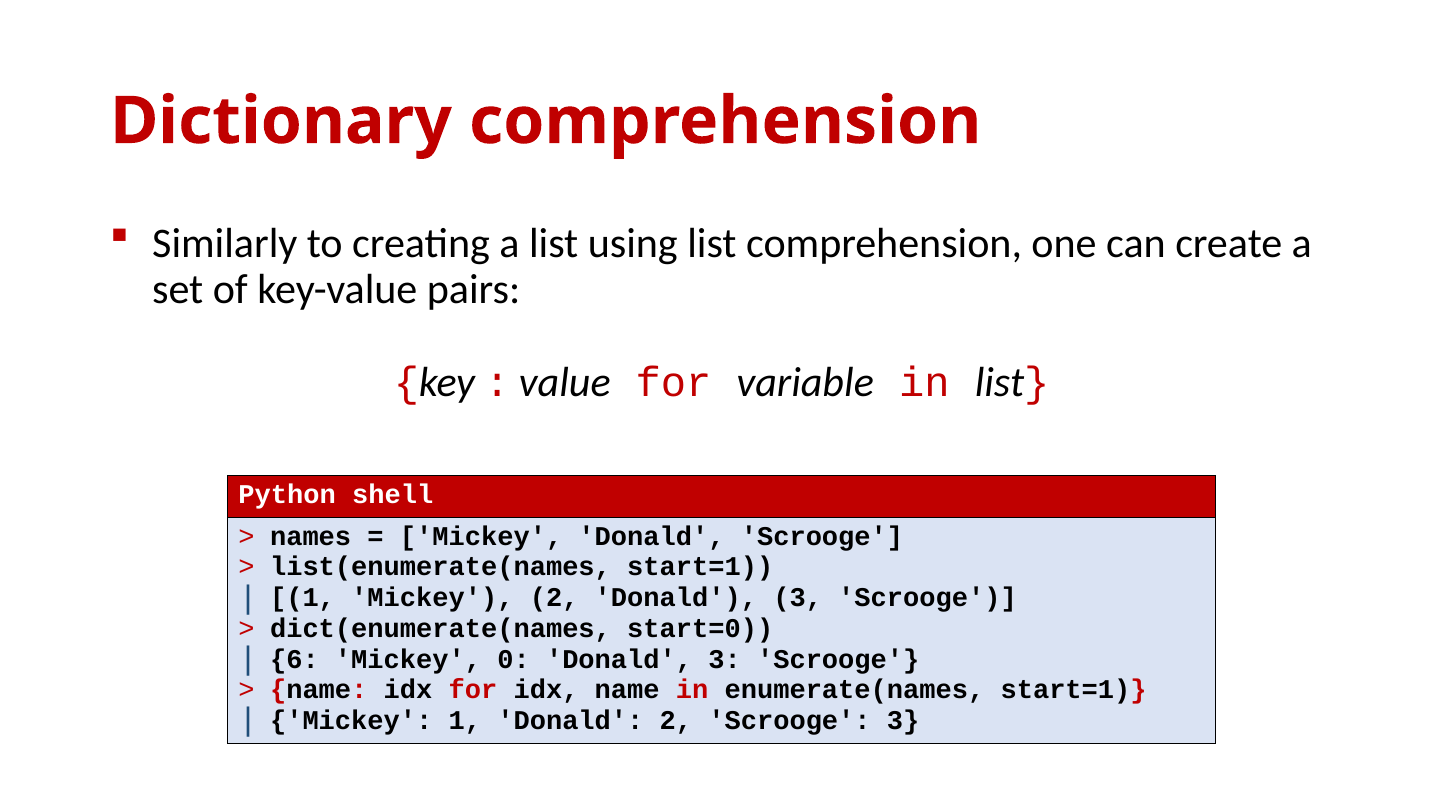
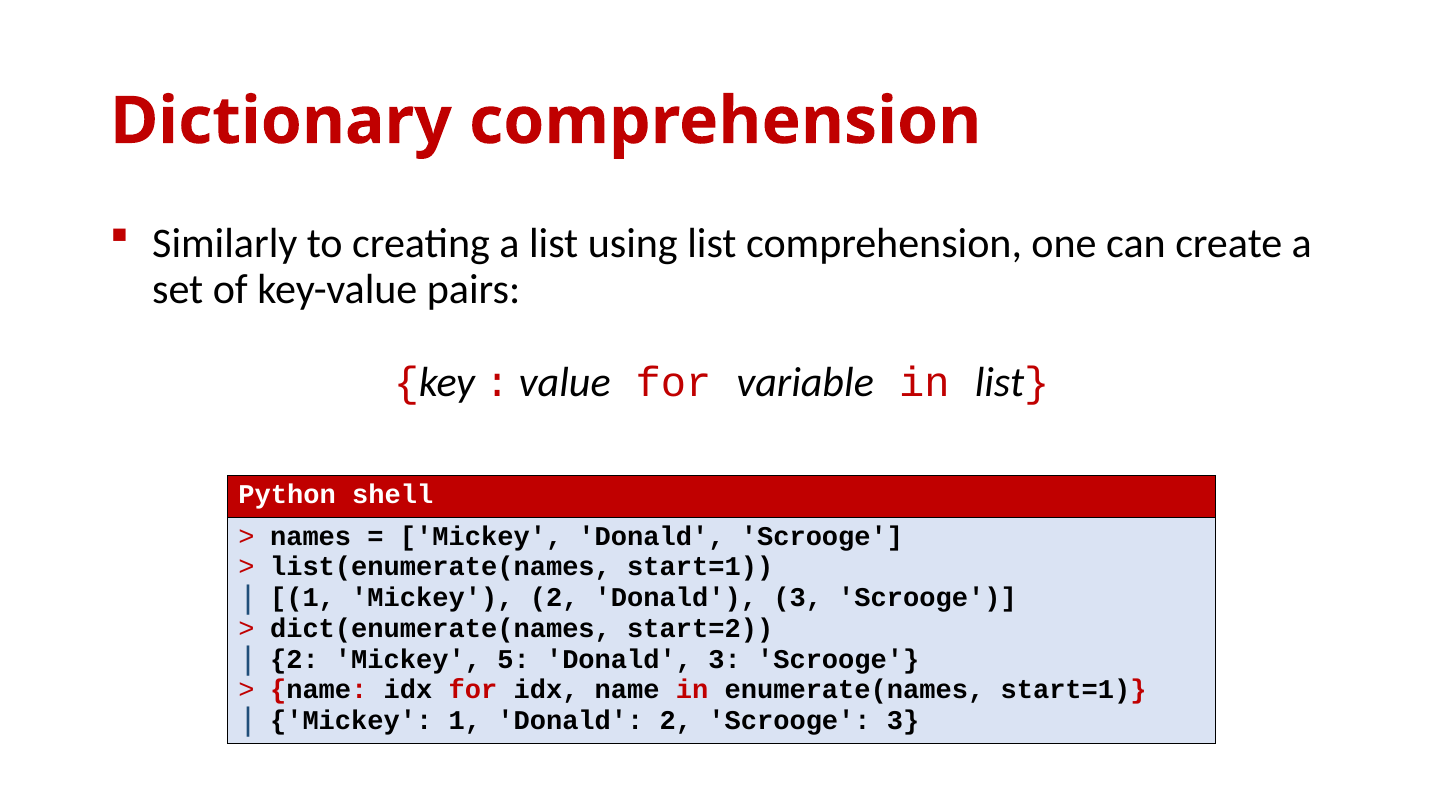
start=0: start=0 -> start=2 (700, 628)
6: 6 -> 2 (294, 659)
0: 0 -> 5 (514, 659)
